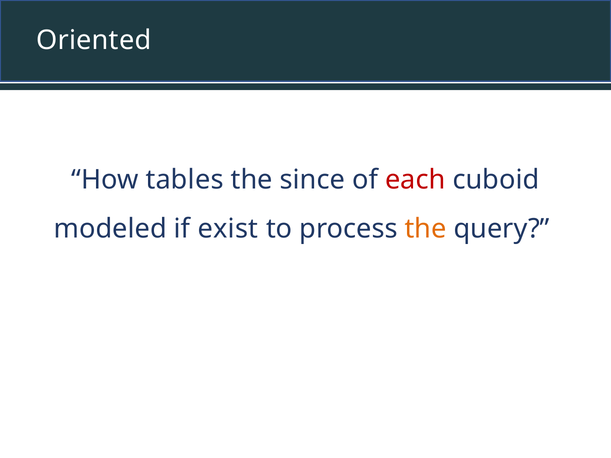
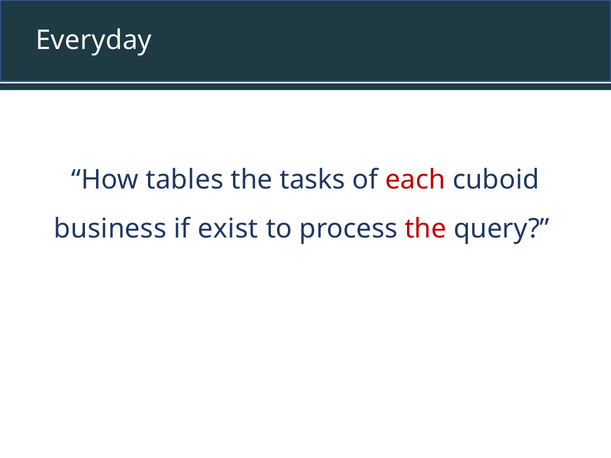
Oriented: Oriented -> Everyday (94, 40)
since: since -> tasks (313, 180)
modeled: modeled -> business (110, 229)
the colour: orange -> red (426, 229)
